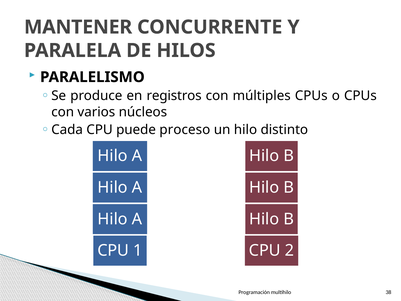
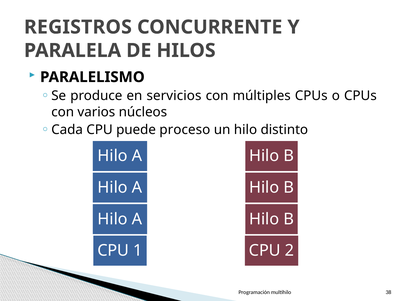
MANTENER: MANTENER -> REGISTROS (78, 27)
registros: registros -> servicios (174, 96)
